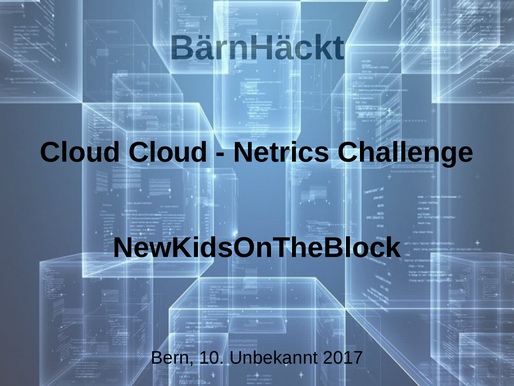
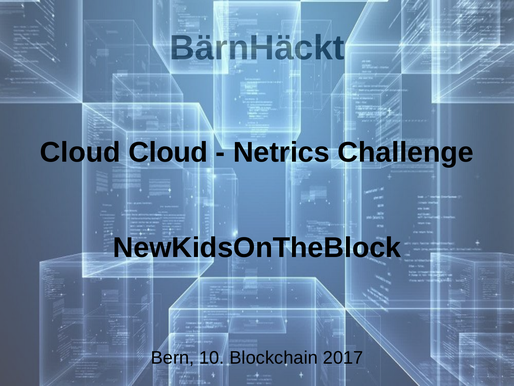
Unbekannt: Unbekannt -> Blockchain (274, 357)
